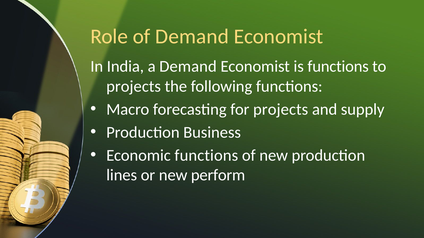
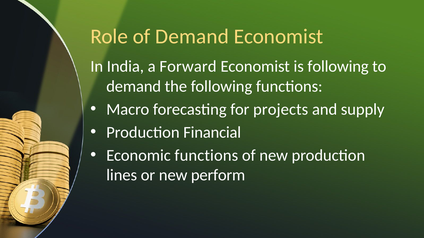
a Demand: Demand -> Forward (188, 67)
is functions: functions -> following (338, 67)
projects: projects -> demand (134, 86)
Business: Business -> Financial (212, 133)
